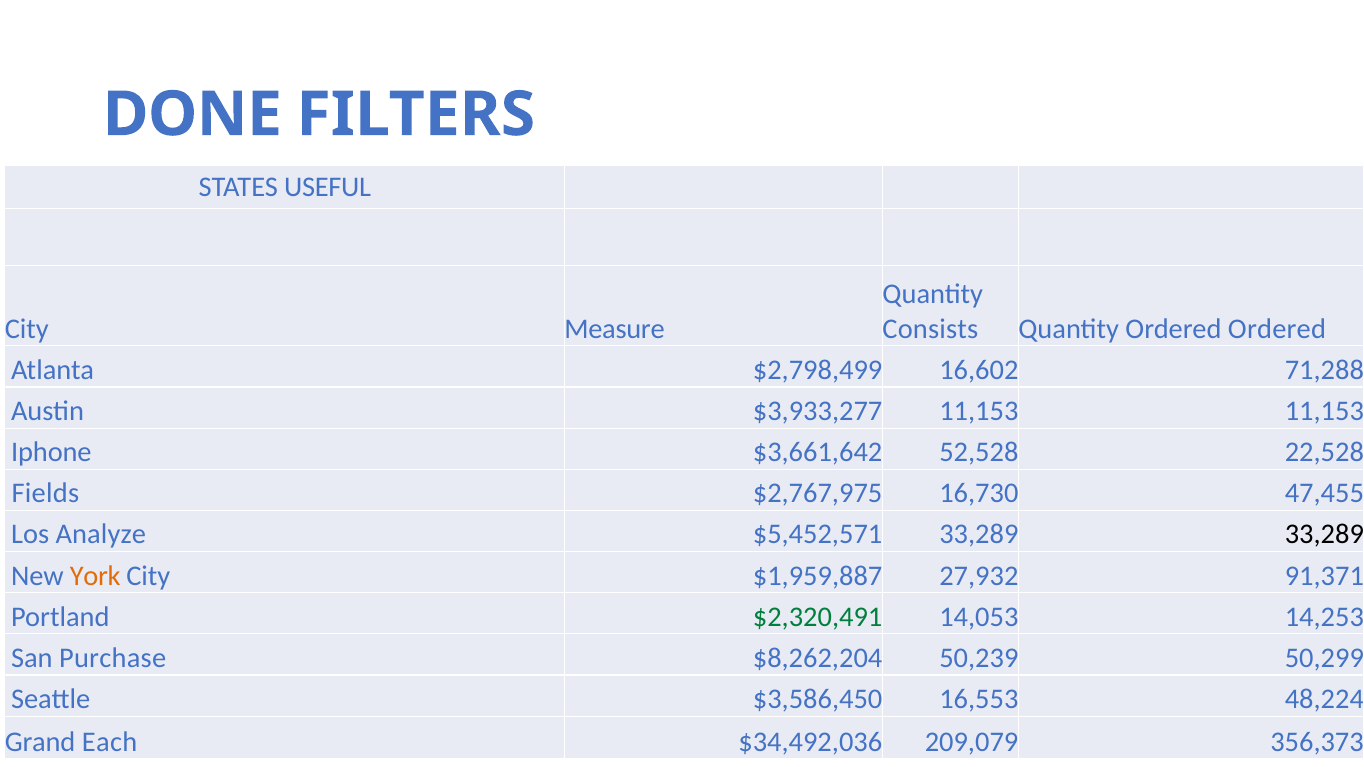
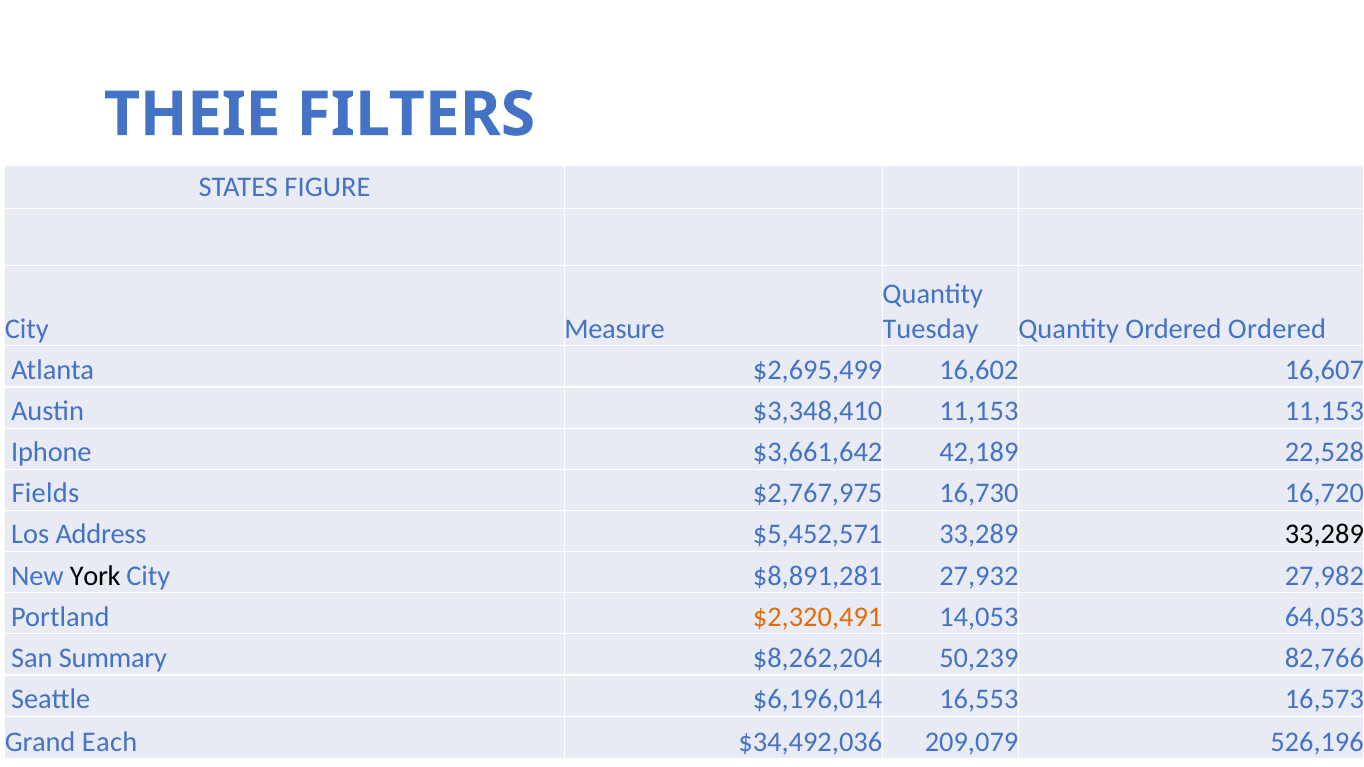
DONE: DONE -> THEIE (192, 115)
USEFUL: USEFUL -> FIGURE (327, 188)
Consists: Consists -> Tuesday (930, 329)
$2,798,499: $2,798,499 -> $2,695,499 (818, 370)
71,288: 71,288 -> 16,607 (1324, 370)
$3,933,277: $3,933,277 -> $3,348,410 (818, 411)
52,528: 52,528 -> 42,189 (979, 452)
47,455: 47,455 -> 16,720 (1324, 494)
Analyze: Analyze -> Address (101, 535)
York colour: orange -> black (95, 576)
$1,959,887: $1,959,887 -> $8,891,281 (818, 576)
91,371: 91,371 -> 27,982 (1324, 576)
$2,320,491 colour: green -> orange (818, 617)
14,253: 14,253 -> 64,053 (1324, 617)
Purchase: Purchase -> Summary (113, 658)
50,299: 50,299 -> 82,766 (1324, 658)
$3,586,450: $3,586,450 -> $6,196,014 (818, 699)
48,224: 48,224 -> 16,573 (1324, 699)
356,373: 356,373 -> 526,196 (1317, 742)
